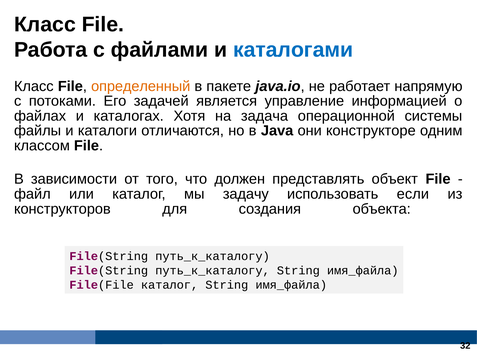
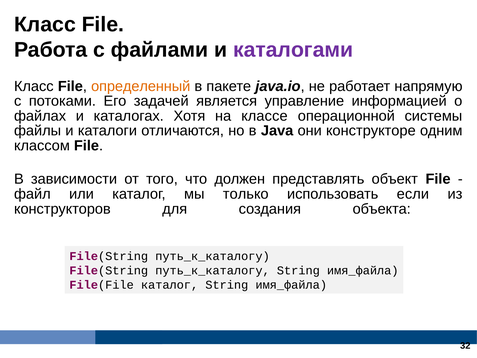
каталогами colour: blue -> purple (293, 50)
задача: задача -> классе (264, 116)
задачу: задачу -> только (246, 194)
